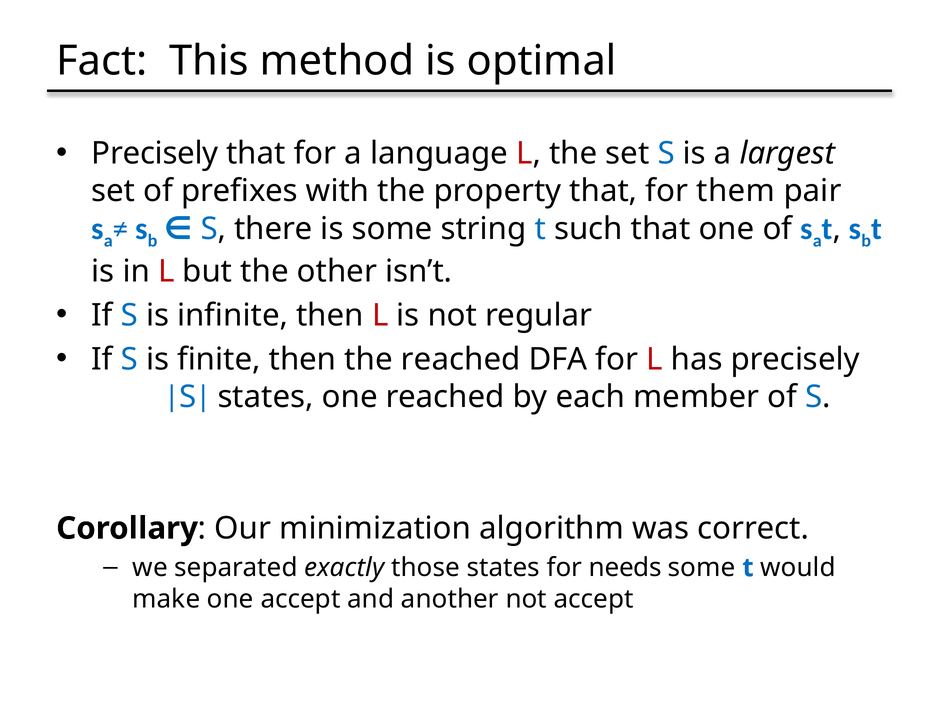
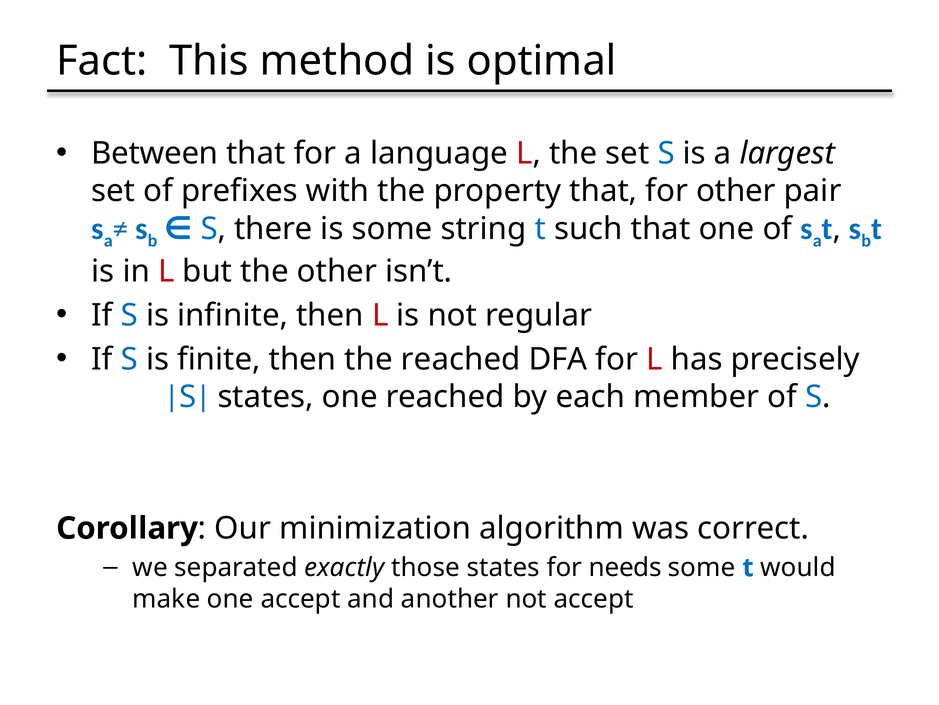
Precisely: Precisely -> Between (155, 153)
for them: them -> other (736, 191)
